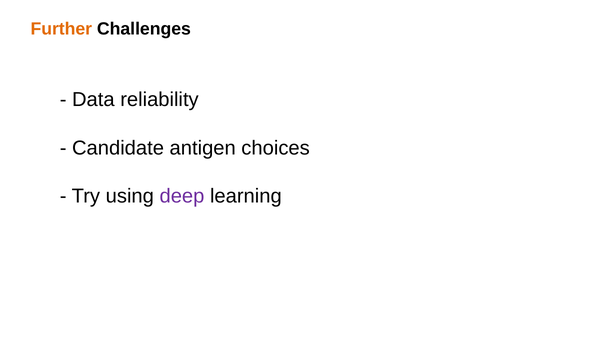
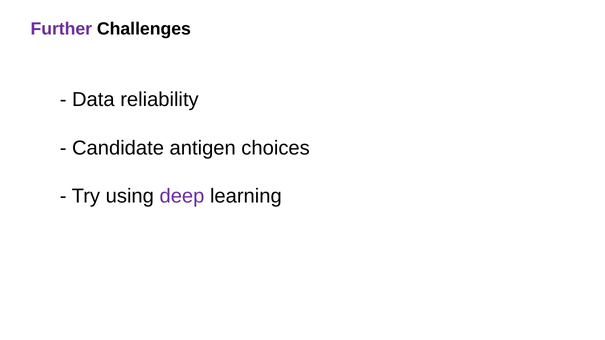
Further colour: orange -> purple (61, 29)
